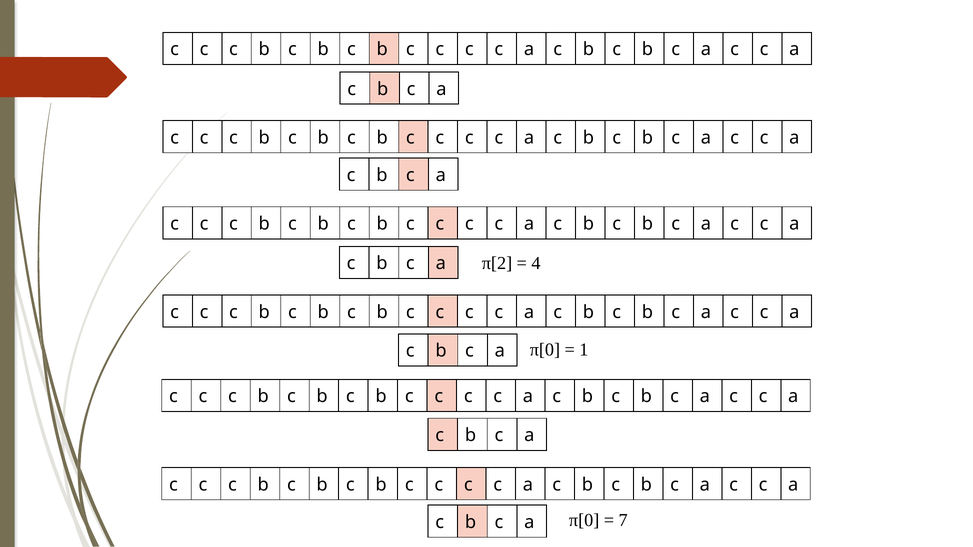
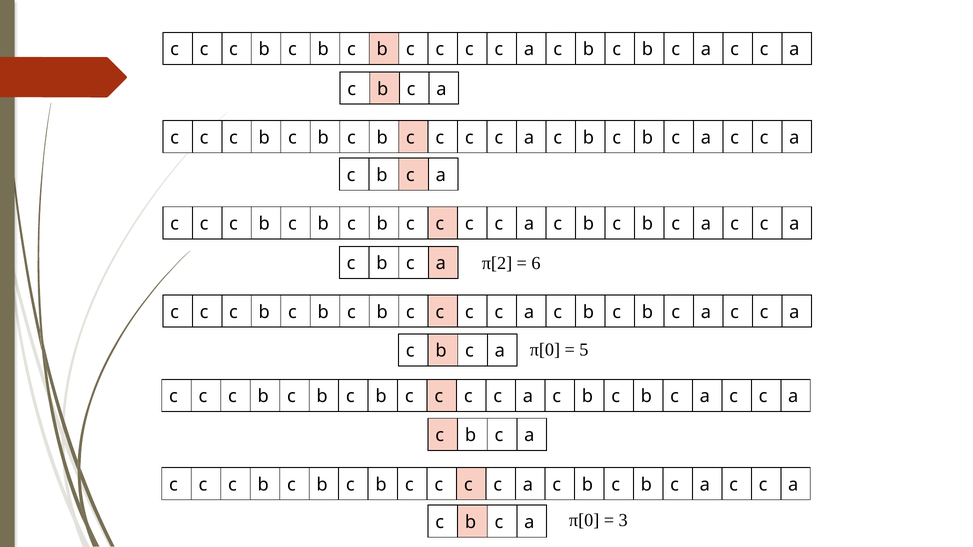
4: 4 -> 6 (536, 264)
1: 1 -> 5 (584, 350)
7: 7 -> 3 (623, 521)
